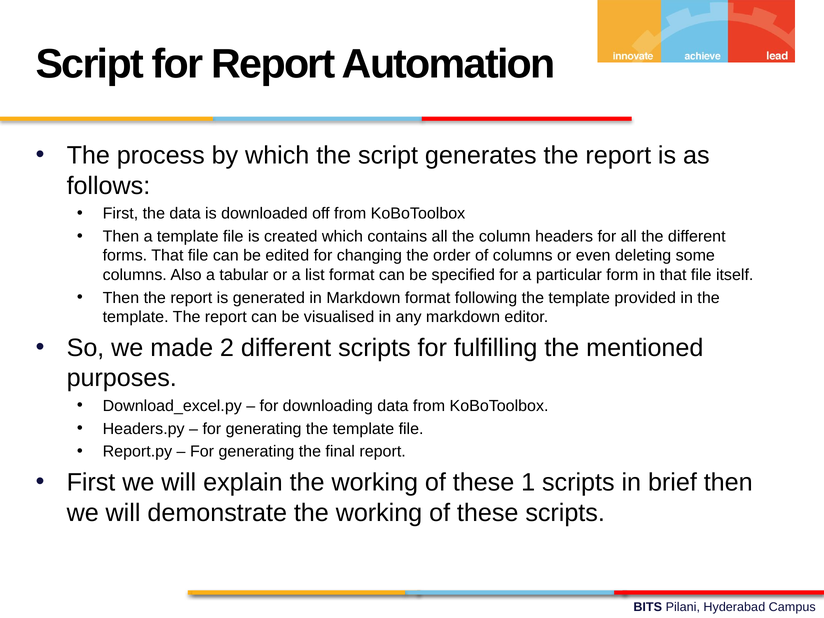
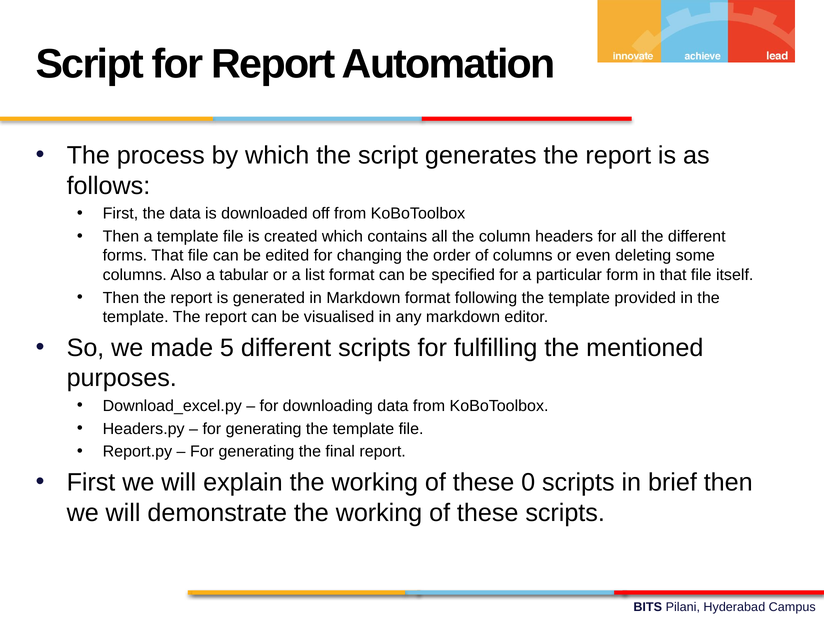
2: 2 -> 5 (227, 348)
1: 1 -> 0 (528, 483)
